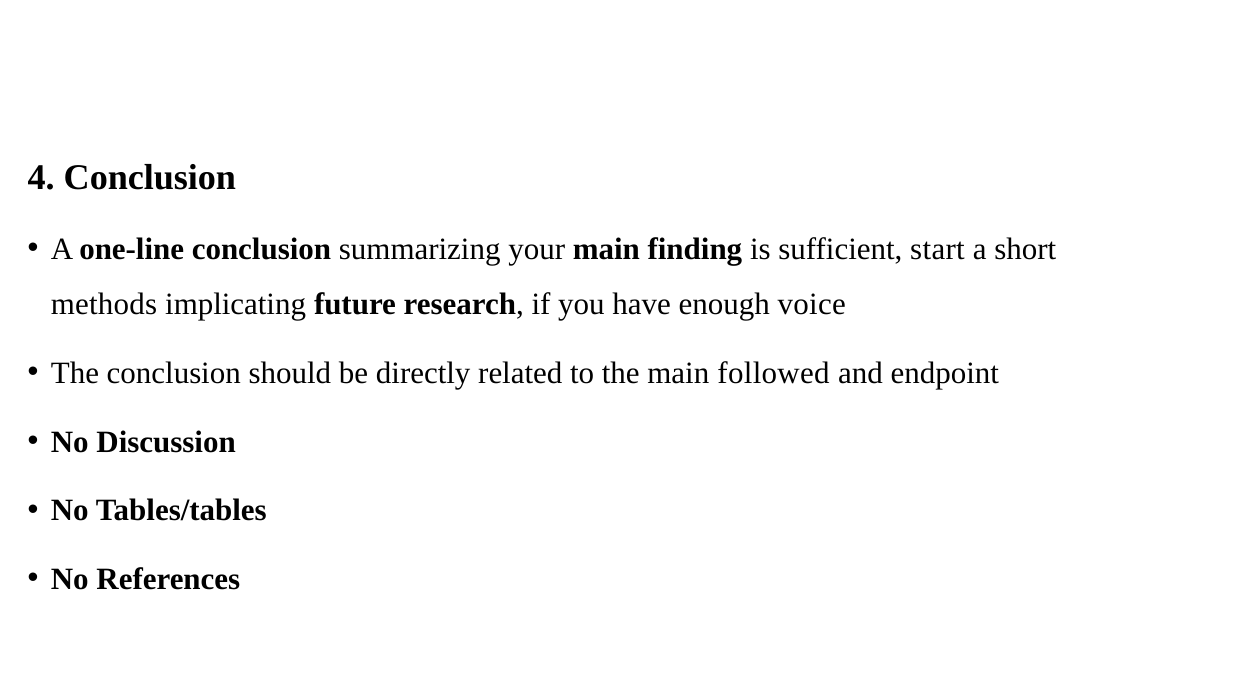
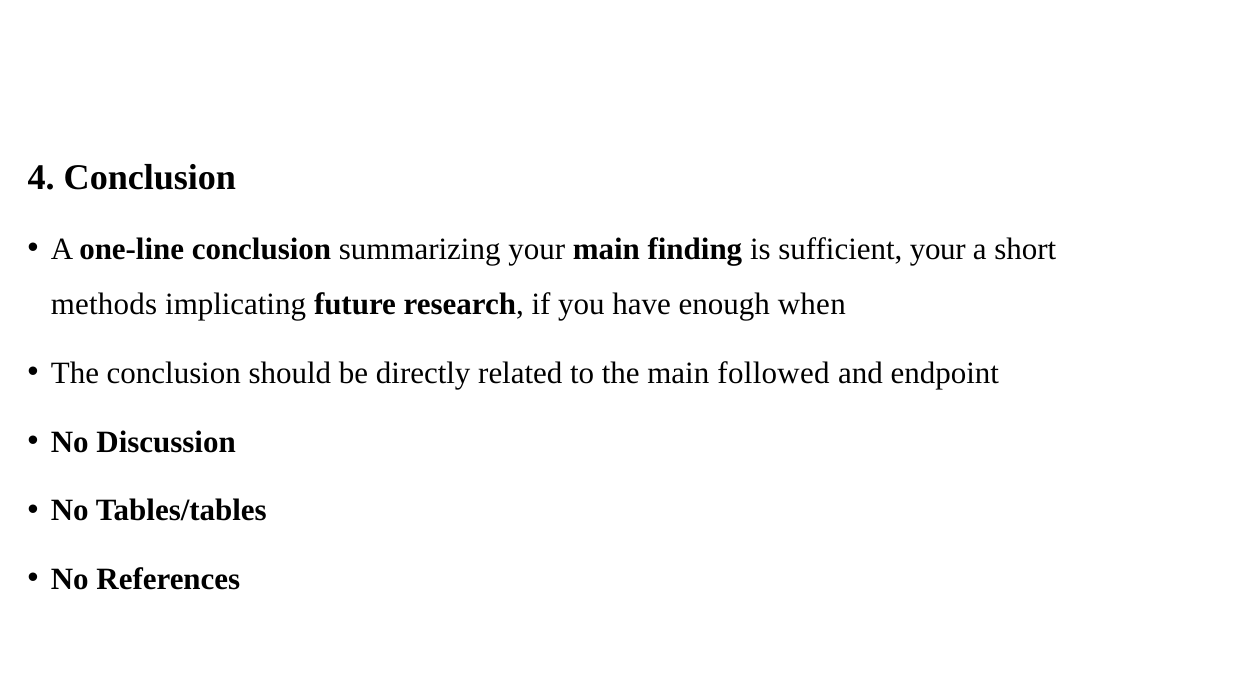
sufficient start: start -> your (938, 249)
voice: voice -> when (812, 305)
